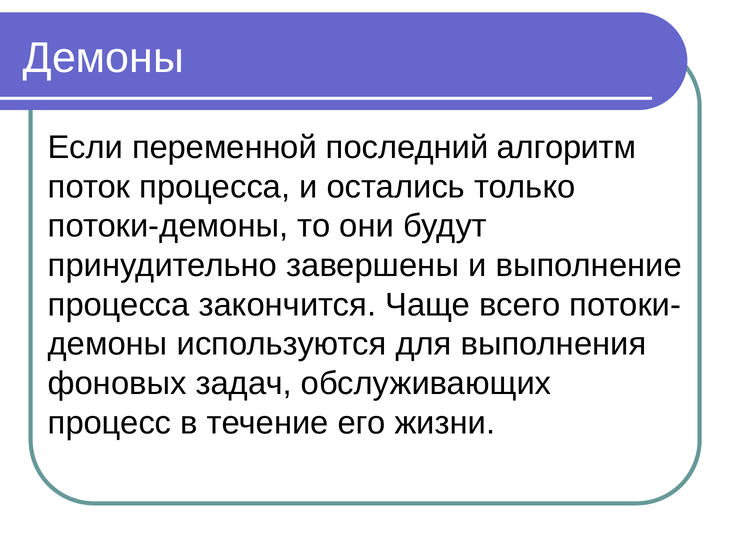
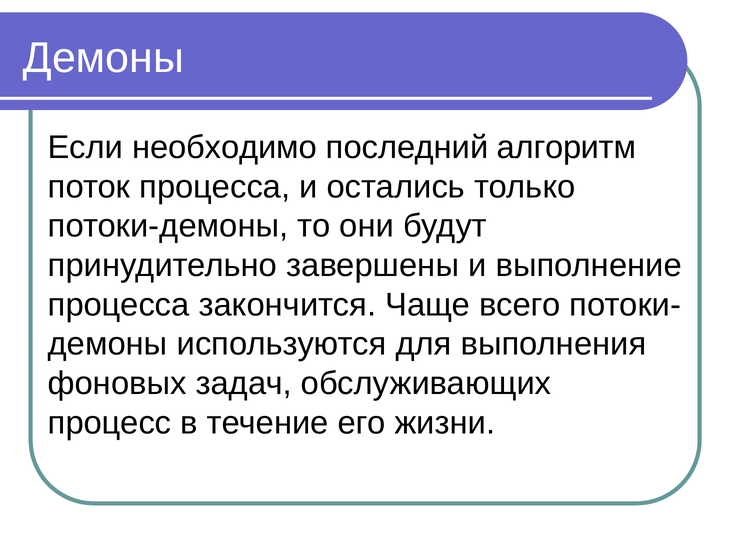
переменной: переменной -> необходимо (225, 147)
